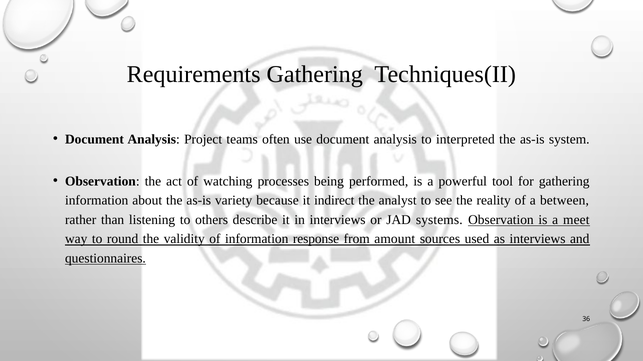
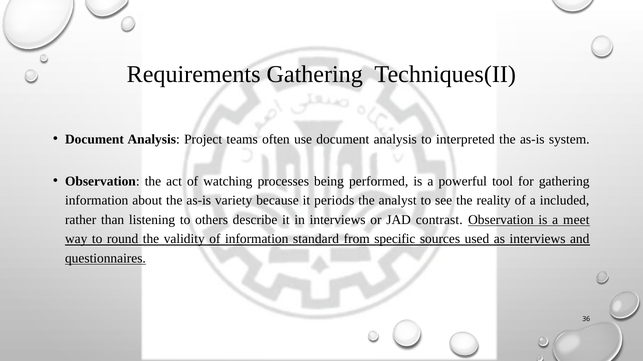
indirect: indirect -> periods (334, 201)
between: between -> included (565, 201)
systems: systems -> contrast (439, 220)
response: response -> standard (316, 239)
amount: amount -> specific (395, 239)
